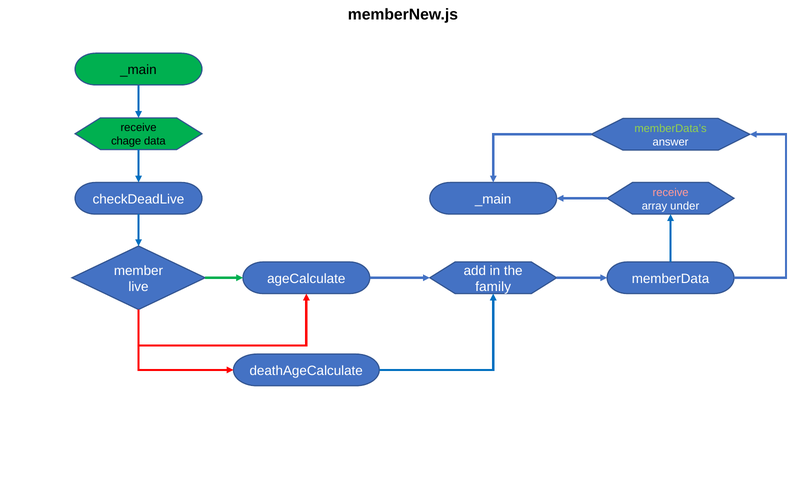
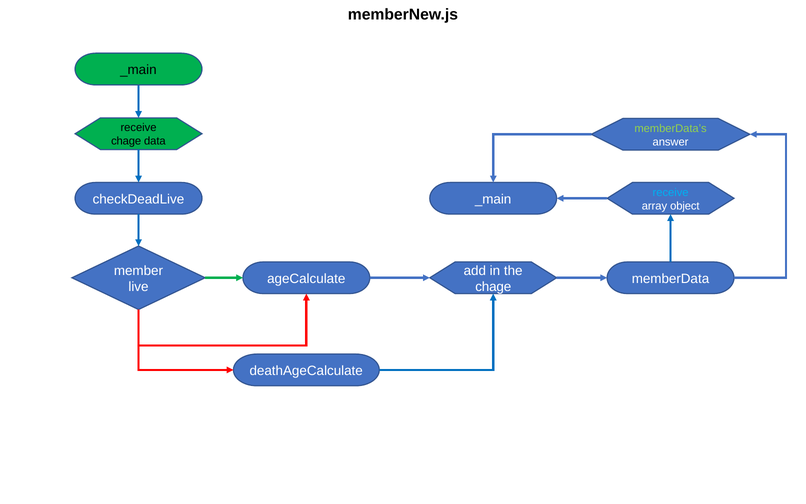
receive colour: pink -> light blue (671, 192)
under: under -> object (685, 206)
family: family -> chage (493, 287)
